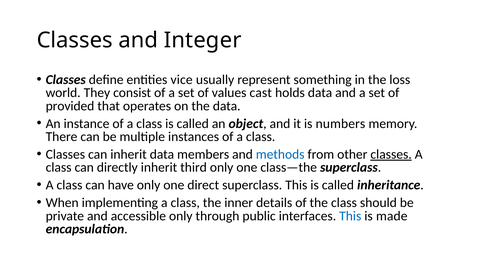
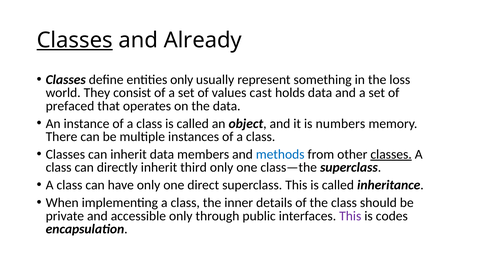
Classes underline: none -> present (75, 40)
Integer: Integer -> Already (203, 40)
entities vice: vice -> only (182, 80)
provided: provided -> prefaced (70, 106)
This colour: blue -> purple (350, 216)
made: made -> codes (392, 216)
